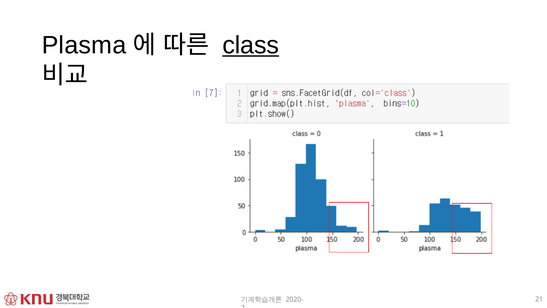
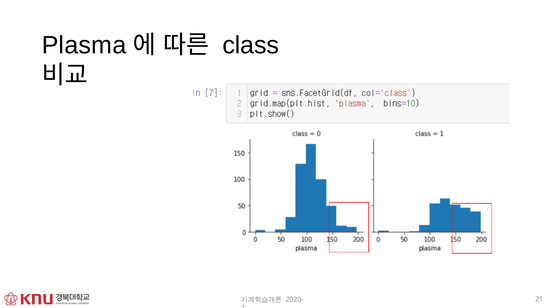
class underline: present -> none (251, 45)
